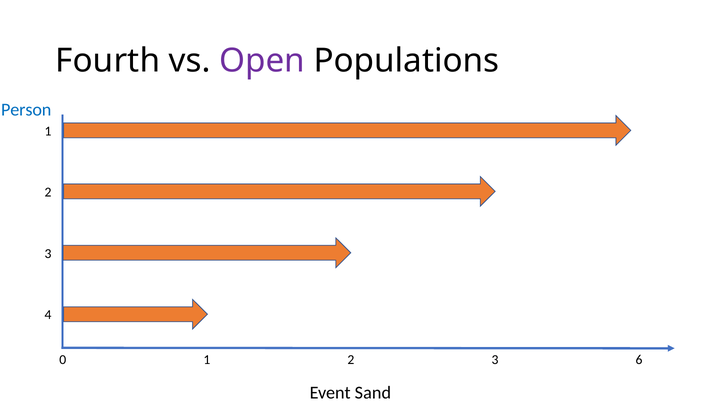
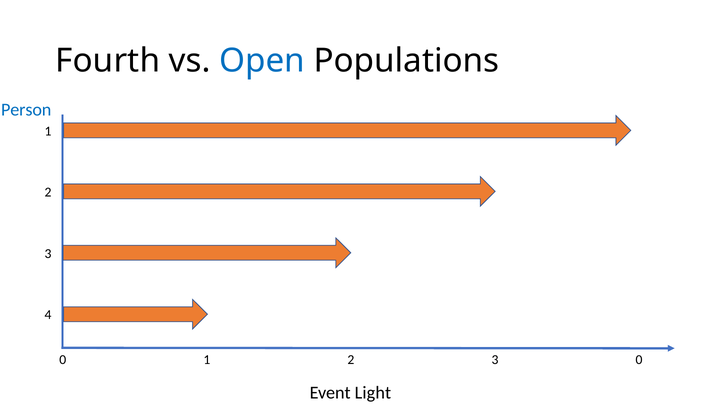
Open colour: purple -> blue (262, 61)
3 6: 6 -> 0 (639, 360)
Sand: Sand -> Light (373, 393)
